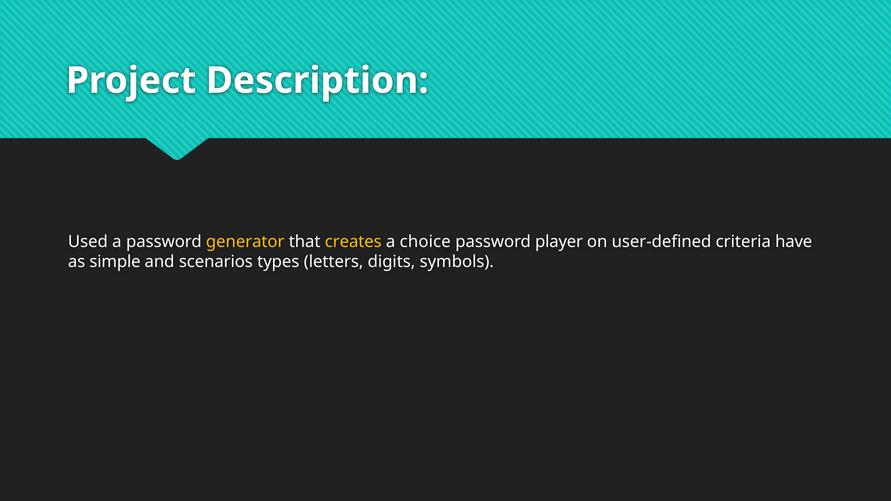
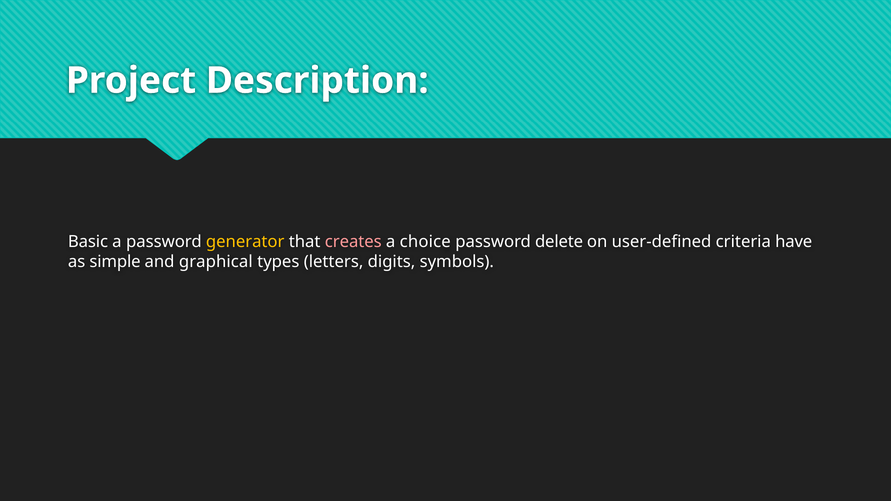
Used: Used -> Basic (88, 242)
creates colour: yellow -> pink (353, 242)
player: player -> delete (559, 242)
scenarios: scenarios -> graphical (216, 262)
